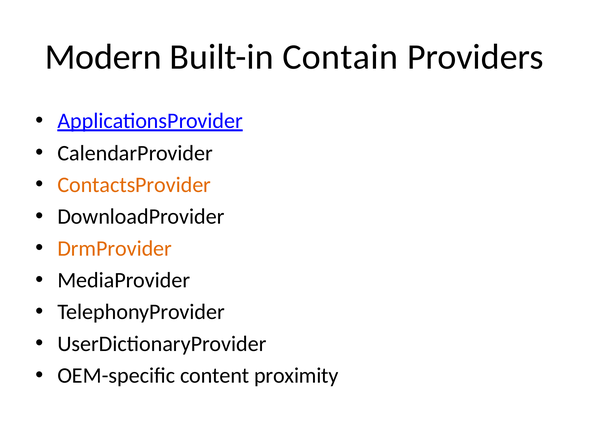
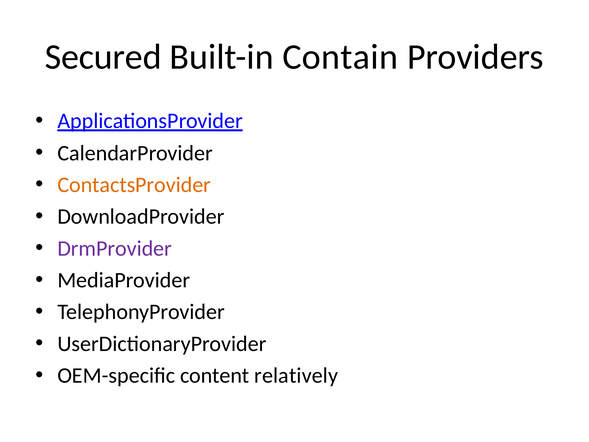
Modern: Modern -> Secured (103, 57)
DrmProvider colour: orange -> purple (115, 248)
proximity: proximity -> relatively (296, 375)
